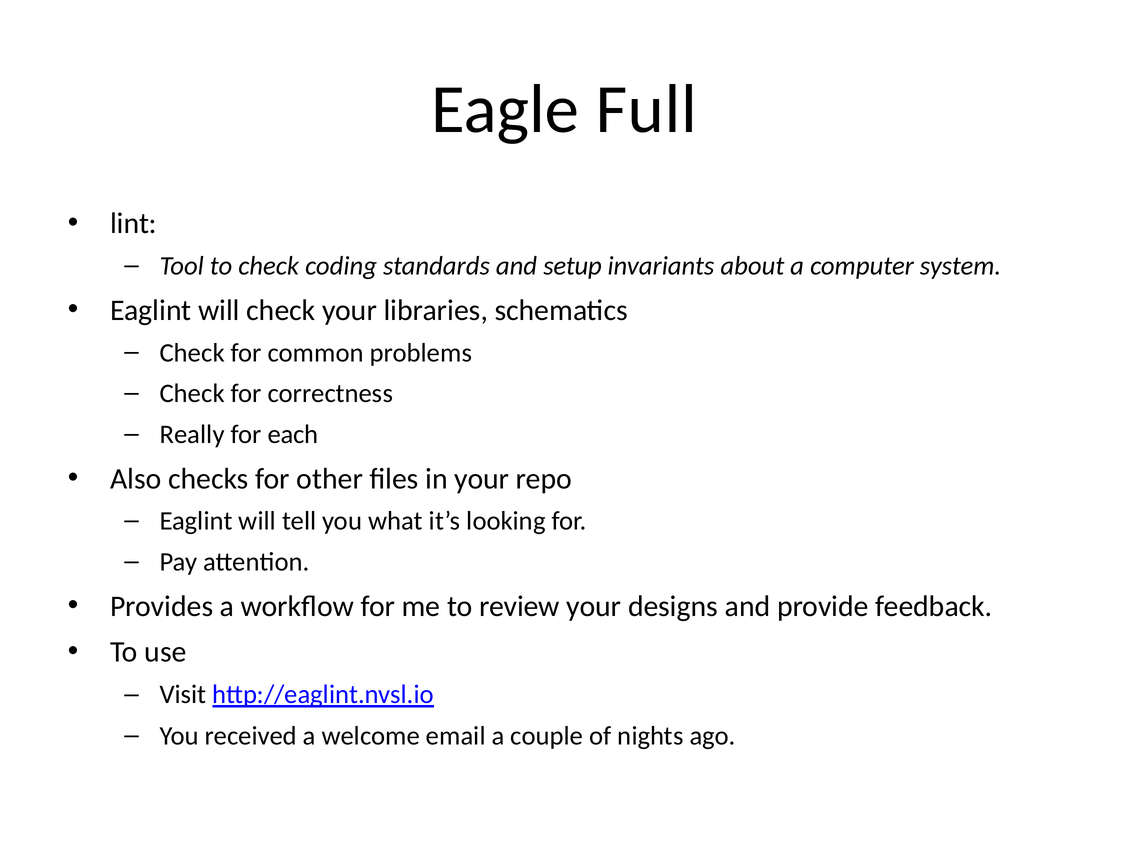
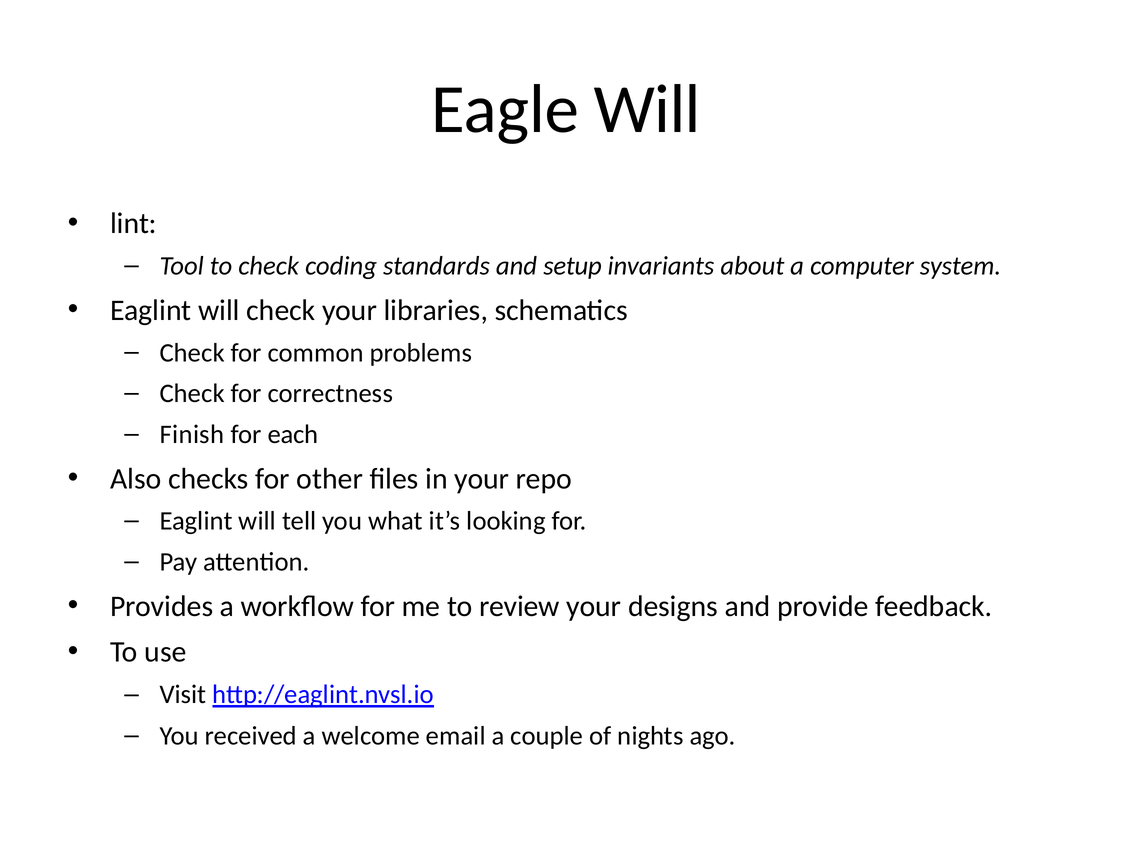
Eagle Full: Full -> Will (647, 109)
Really: Really -> Finish (192, 434)
